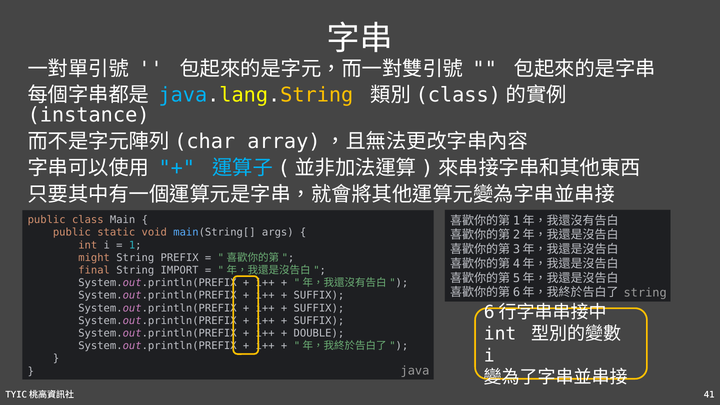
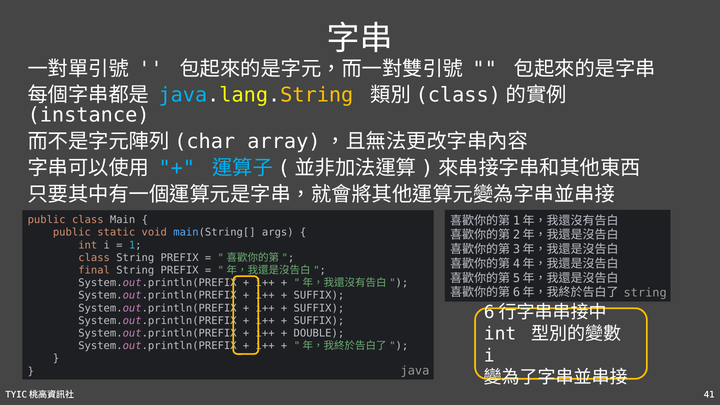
might: might -> class (94, 258)
final String IMPORT: IMPORT -> PREFIX (180, 270)
